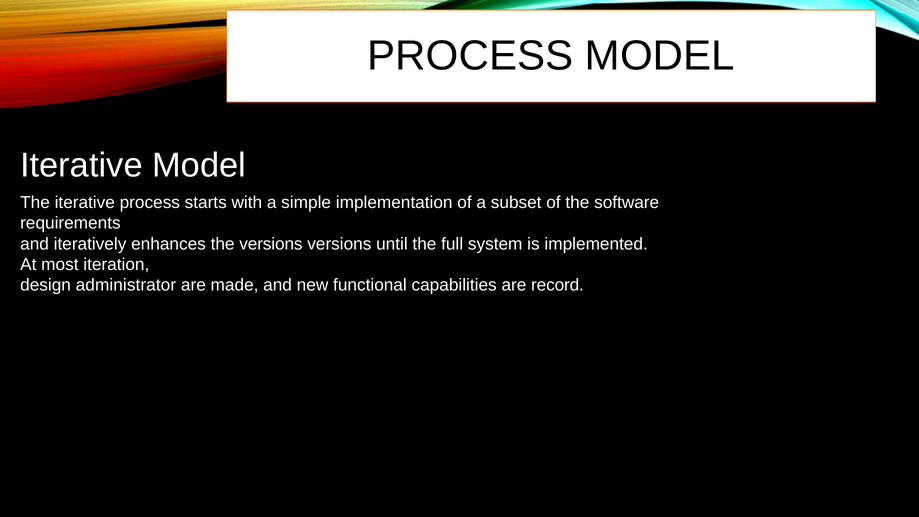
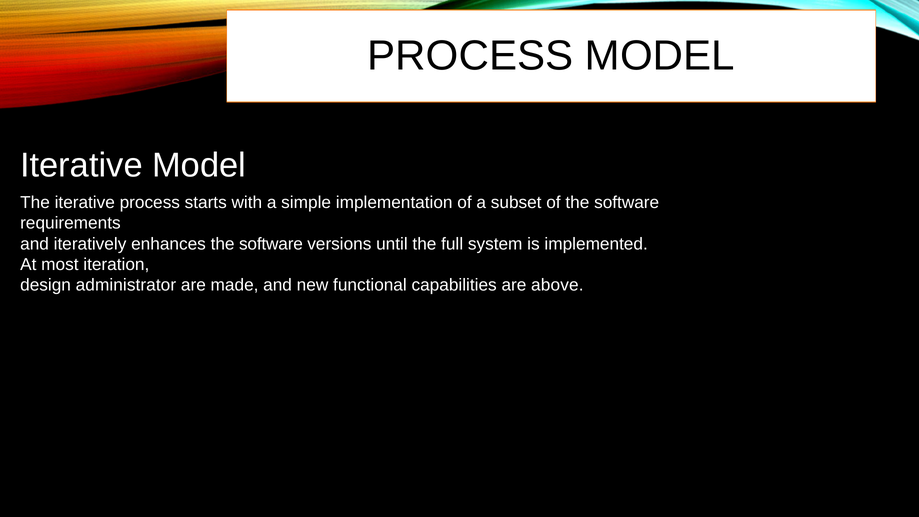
enhances the versions: versions -> software (271, 244)
record: record -> above (557, 285)
